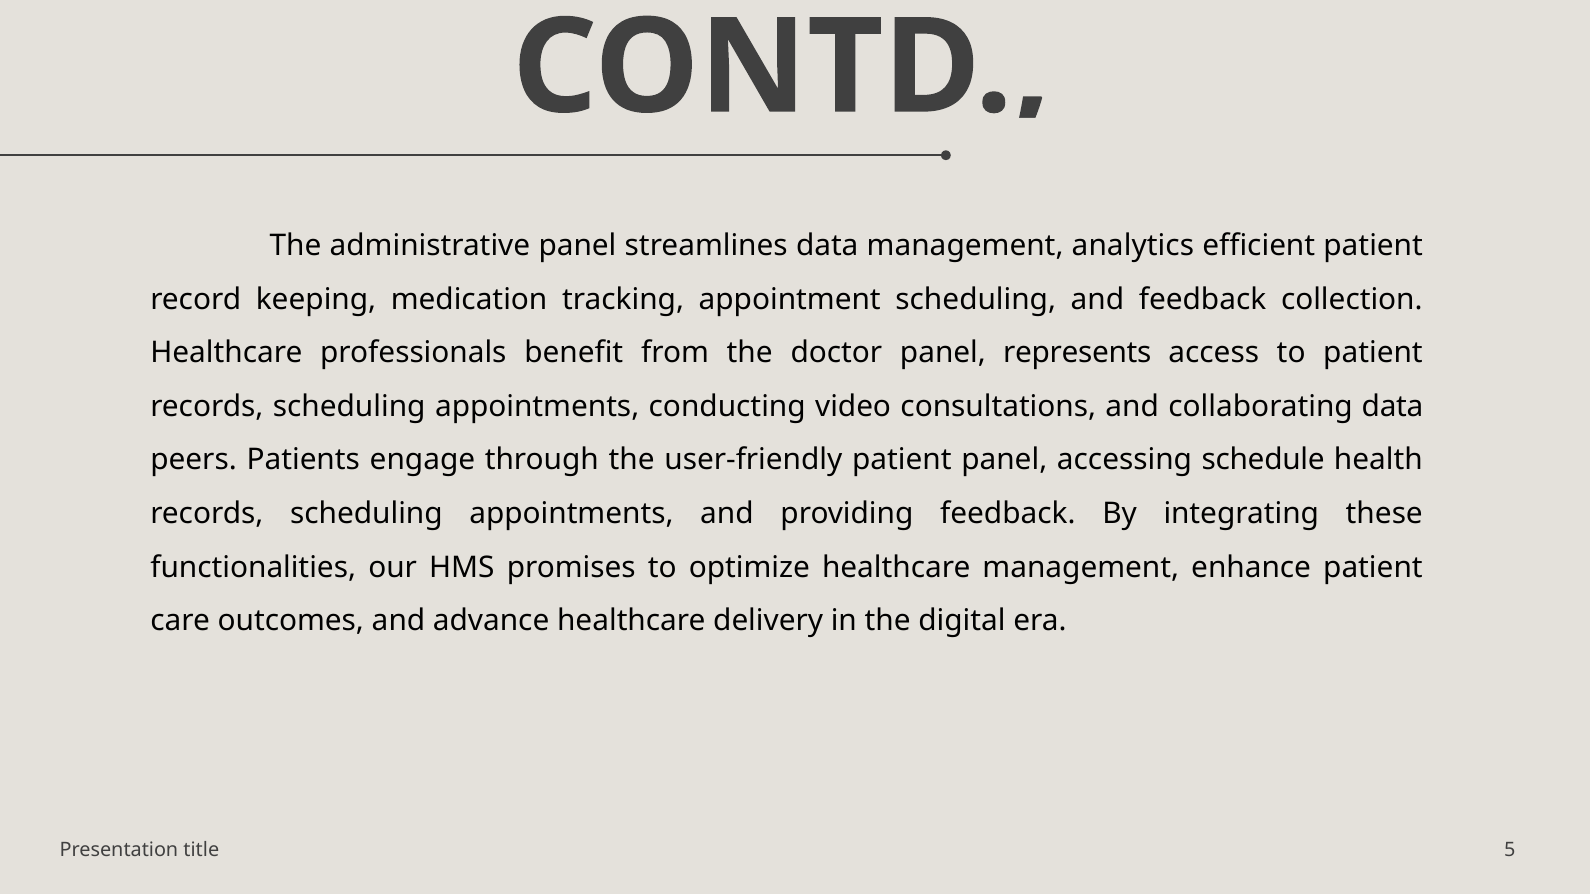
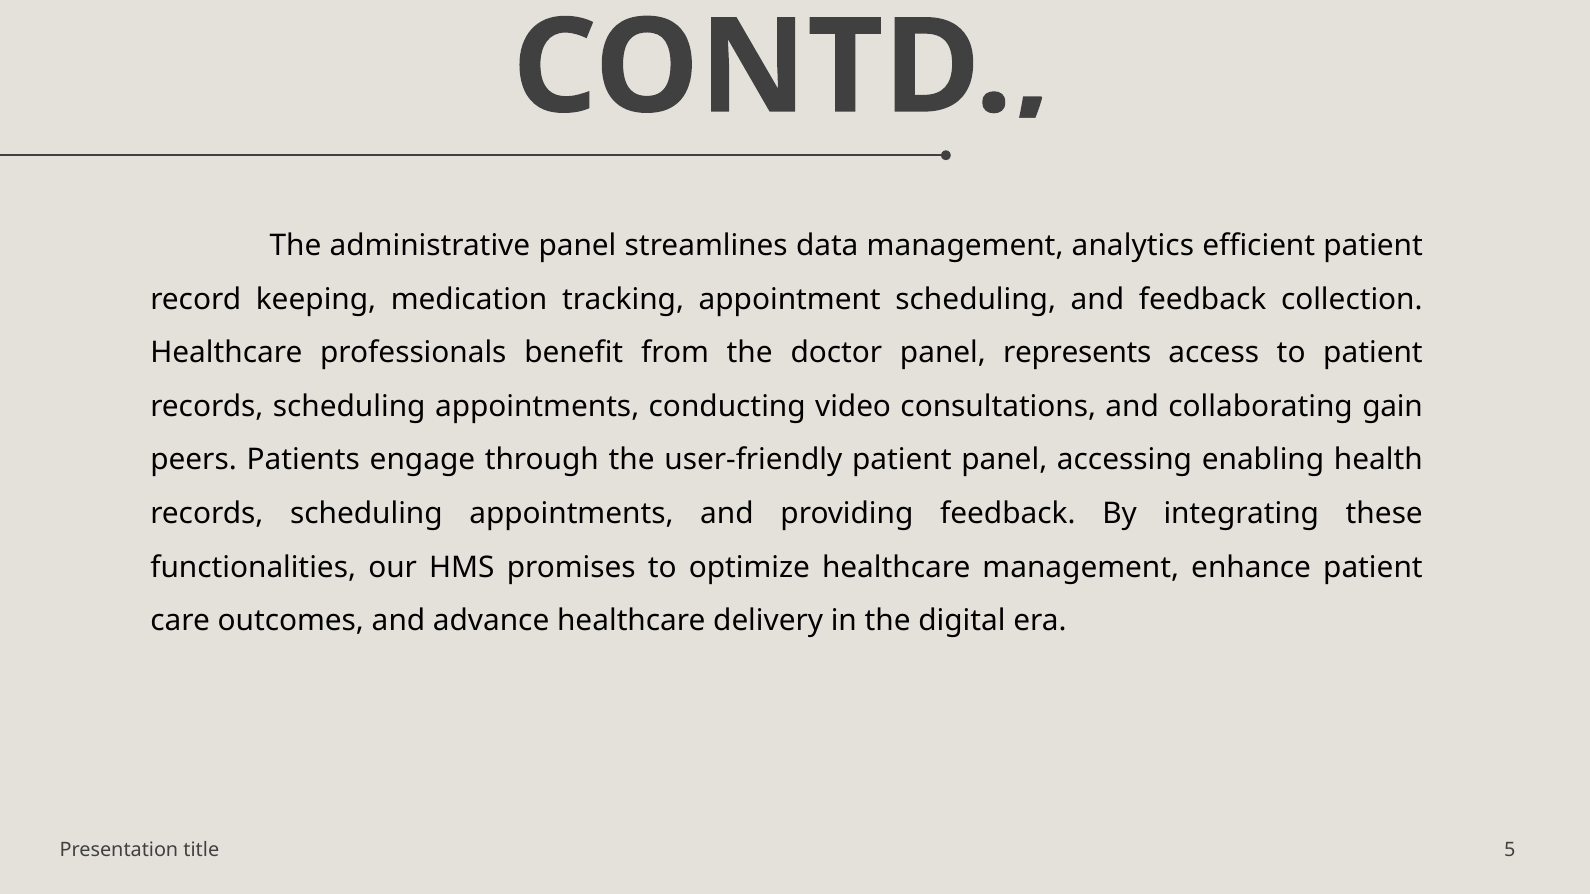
collaborating data: data -> gain (1393, 407)
schedule: schedule -> enabling (1263, 460)
